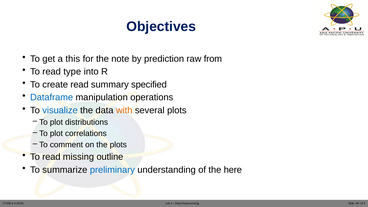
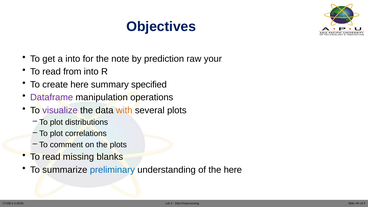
a this: this -> into (73, 59)
from: from -> your (213, 59)
type: type -> from (72, 72)
create read: read -> here (80, 85)
Dataframe colour: blue -> purple (52, 97)
visualize colour: blue -> purple (60, 110)
outline: outline -> blanks (110, 157)
